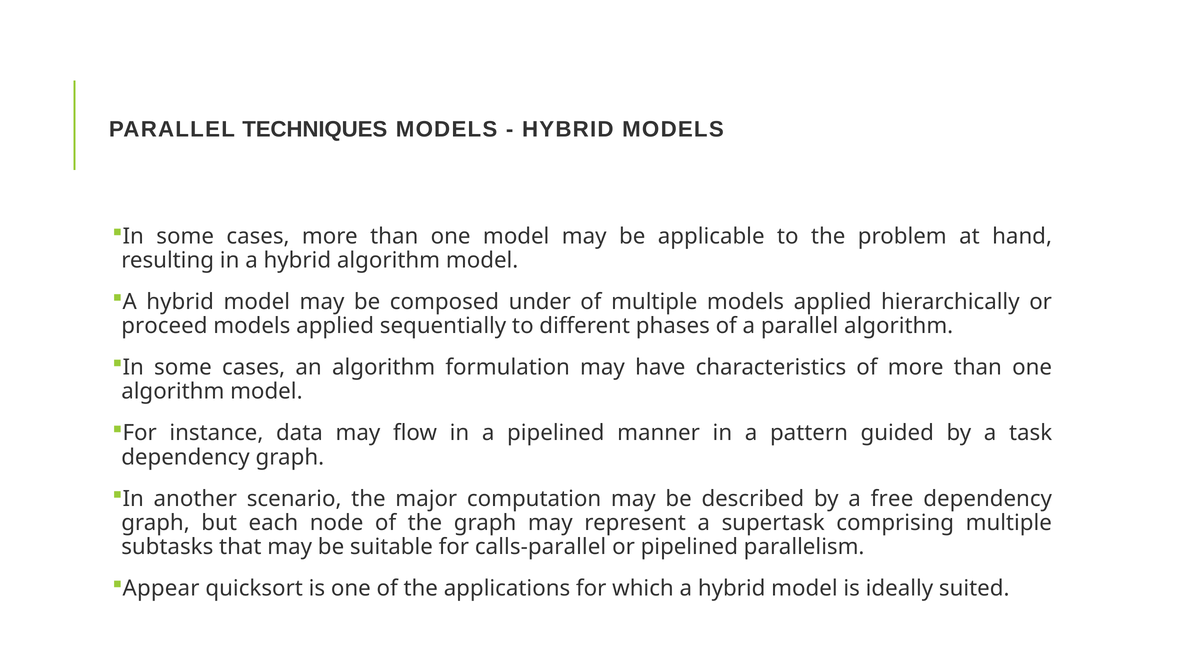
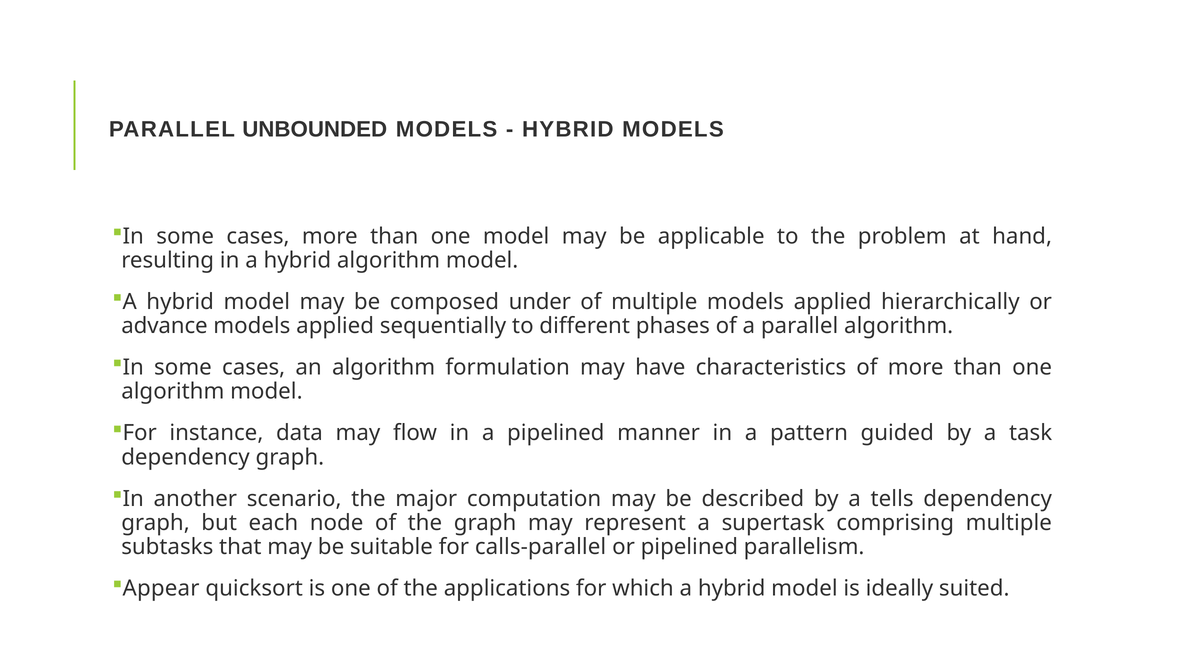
TECHNIQUES: TECHNIQUES -> UNBOUNDED (315, 129)
proceed: proceed -> advance (164, 326)
free: free -> tells (892, 499)
